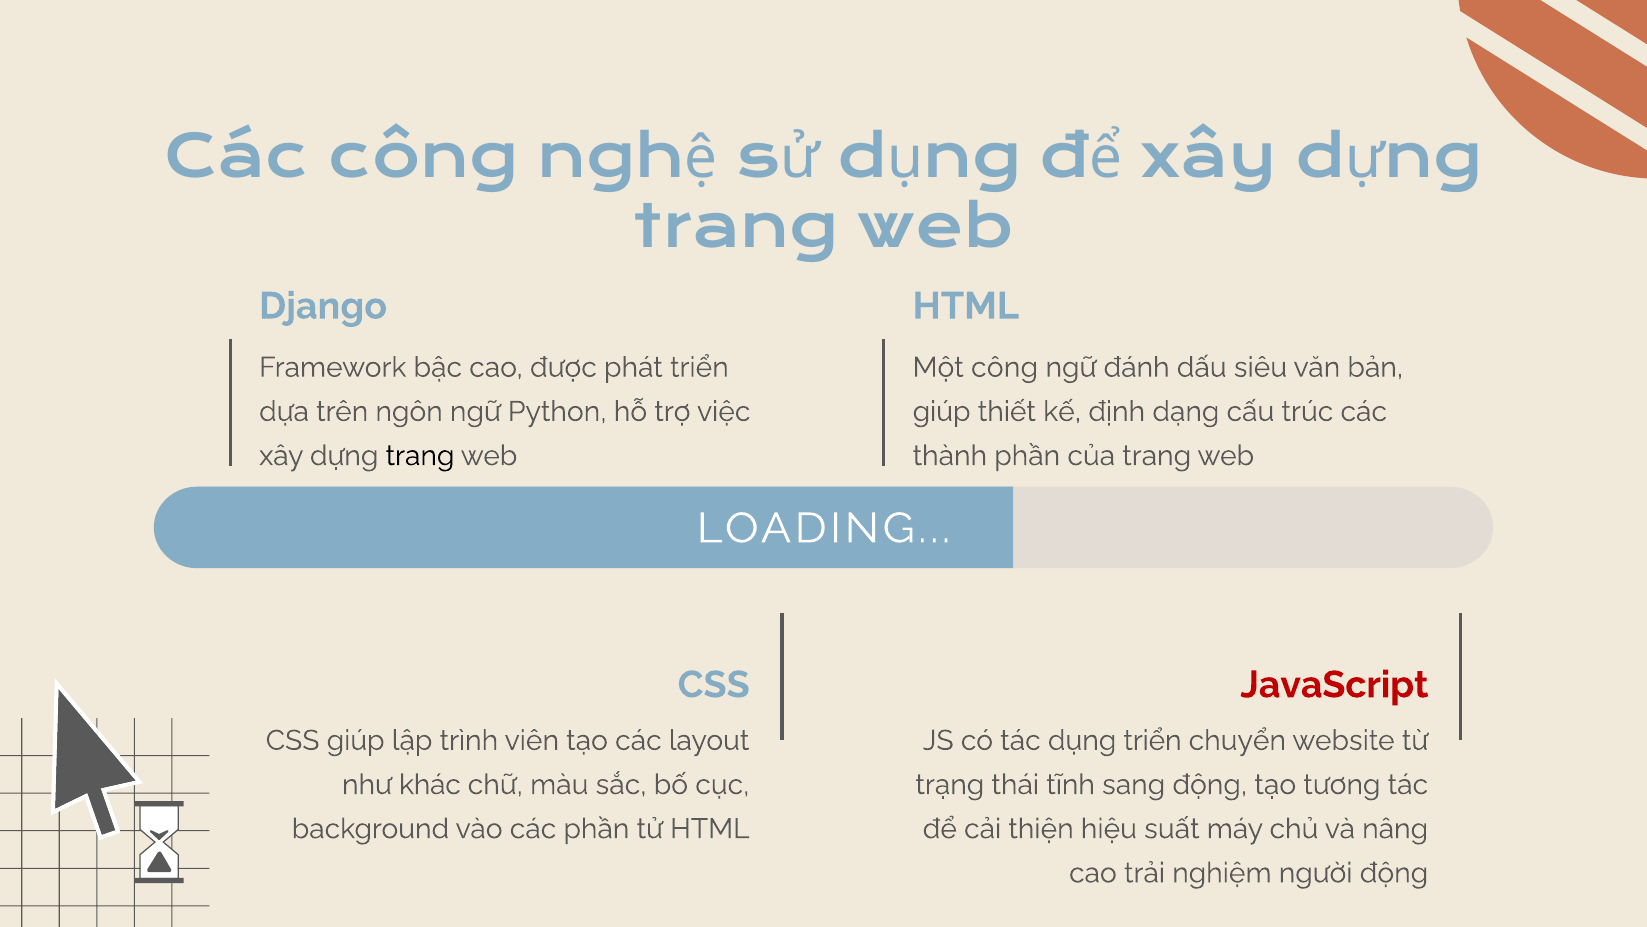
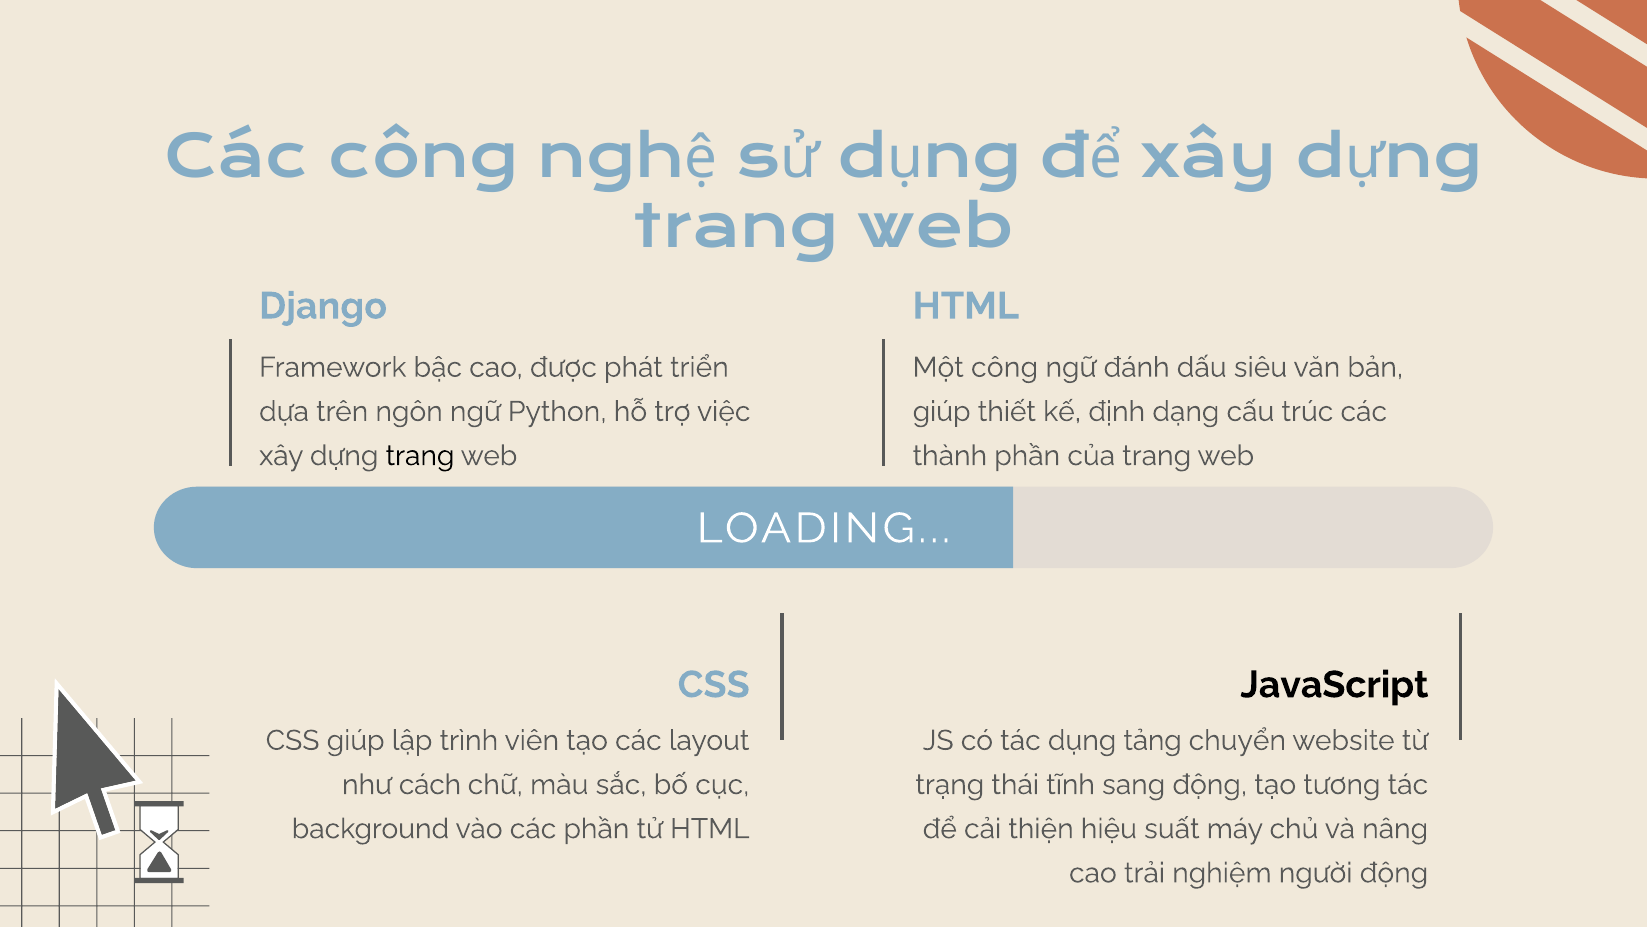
JavaScript colour: red -> black (1334, 685)
dụng triển: triển -> tảng (1153, 740)
khác: khác -> cách (430, 784)
